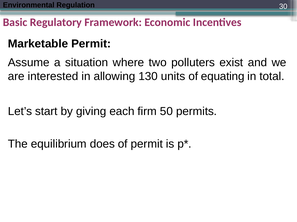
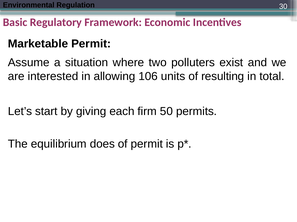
130: 130 -> 106 (148, 77)
equating: equating -> resulting (223, 77)
